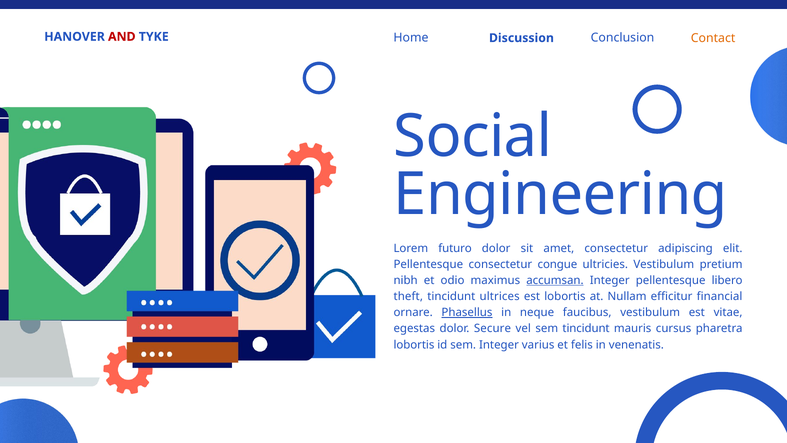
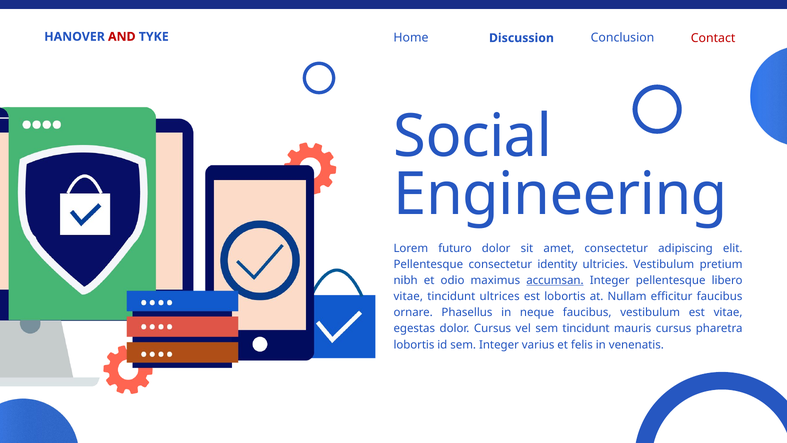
Contact colour: orange -> red (713, 38)
congue: congue -> identity (557, 264)
theft: theft -> vitae (408, 296)
efficitur financial: financial -> faucibus (720, 296)
Phasellus underline: present -> none (467, 312)
dolor Secure: Secure -> Cursus (493, 328)
